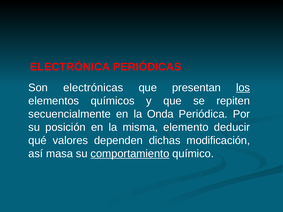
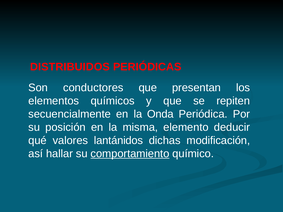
ELECTRÓNICA: ELECTRÓNICA -> DISTRIBUIDOS (70, 67)
electrónicas: electrónicas -> conductores (93, 88)
los underline: present -> none (243, 88)
dependen: dependen -> lantánidos (119, 141)
masa: masa -> hallar (59, 154)
